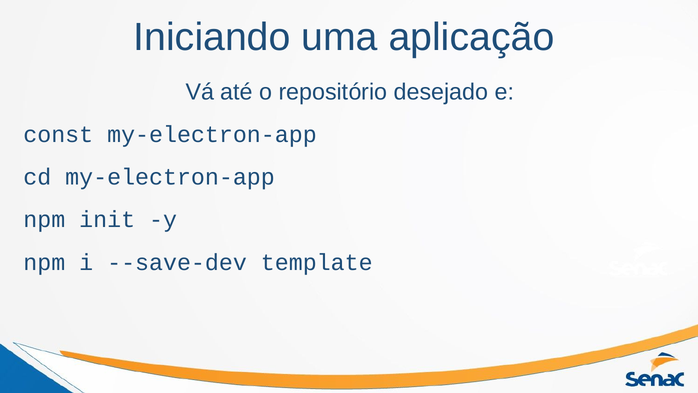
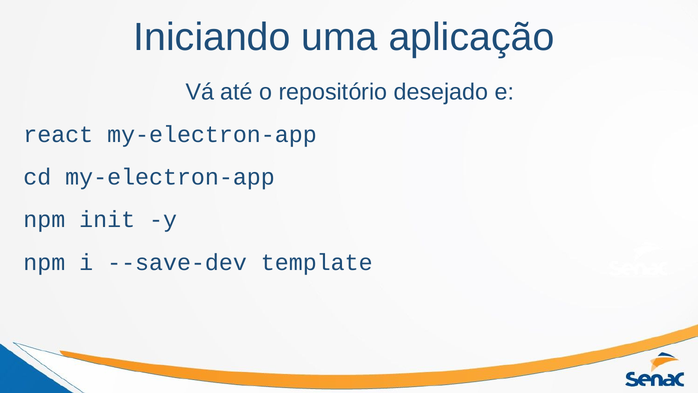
const: const -> react (58, 135)
